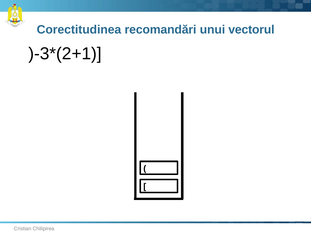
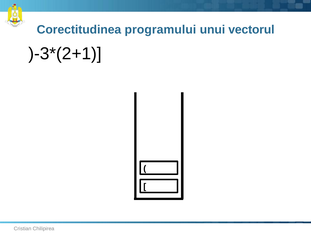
recomandări: recomandări -> programului (160, 30)
